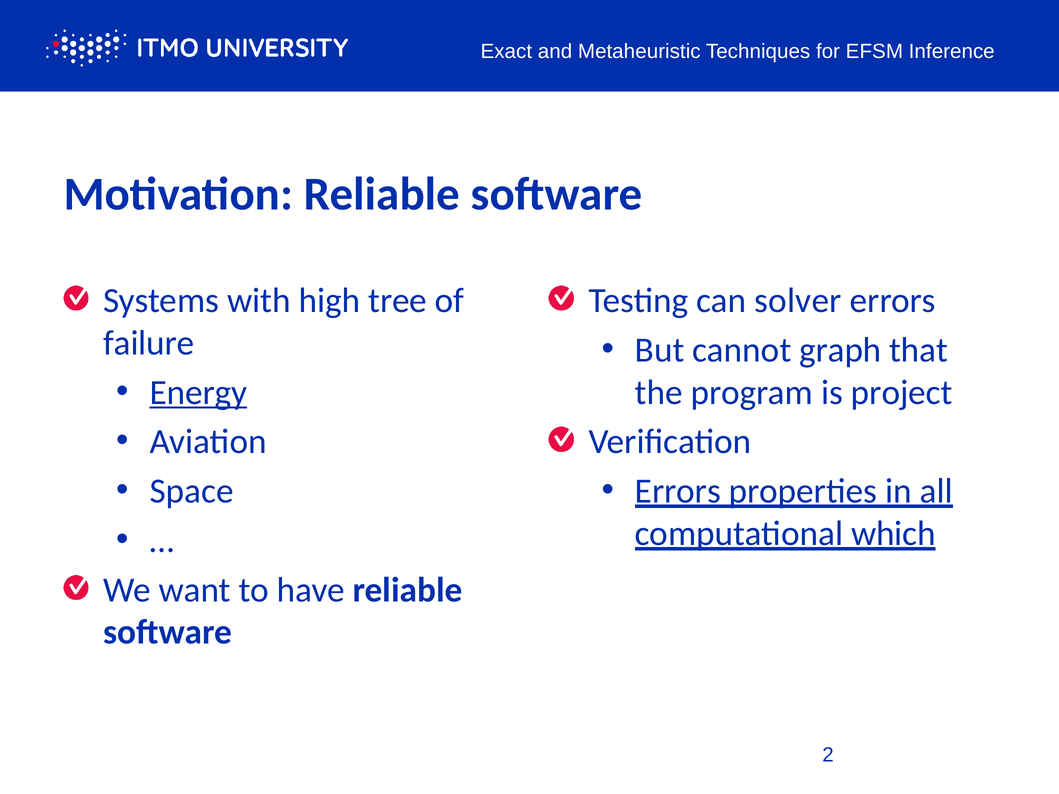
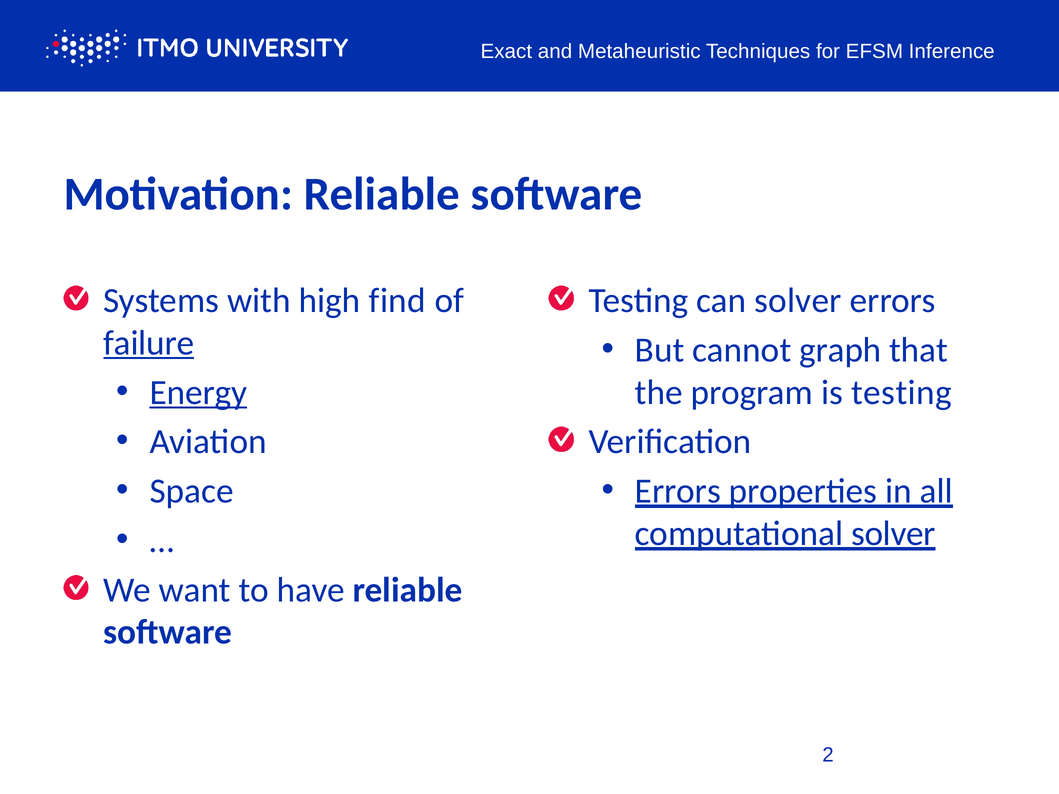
tree: tree -> find (397, 301)
failure underline: none -> present (149, 343)
is project: project -> testing (901, 392)
computational which: which -> solver (893, 534)
